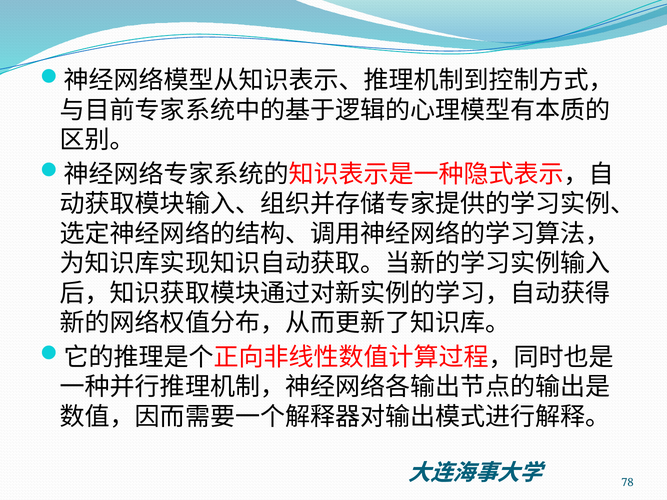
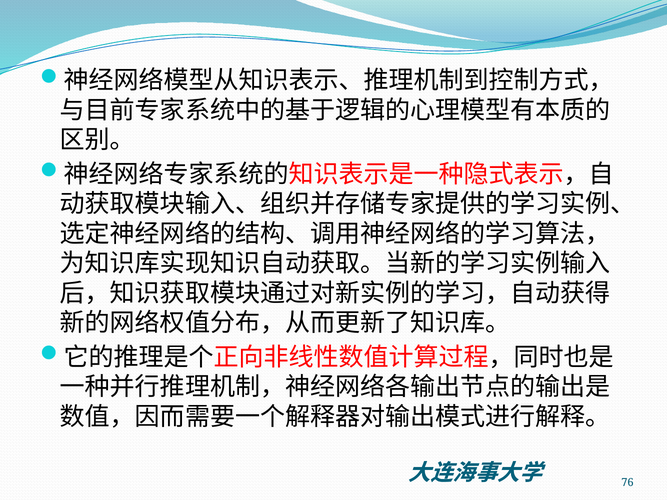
78: 78 -> 76 (627, 483)
